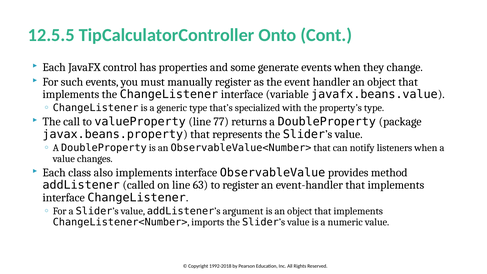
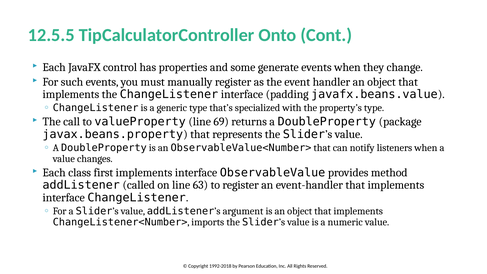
variable: variable -> padding (287, 94)
77: 77 -> 69 (221, 122)
also: also -> first (103, 172)
